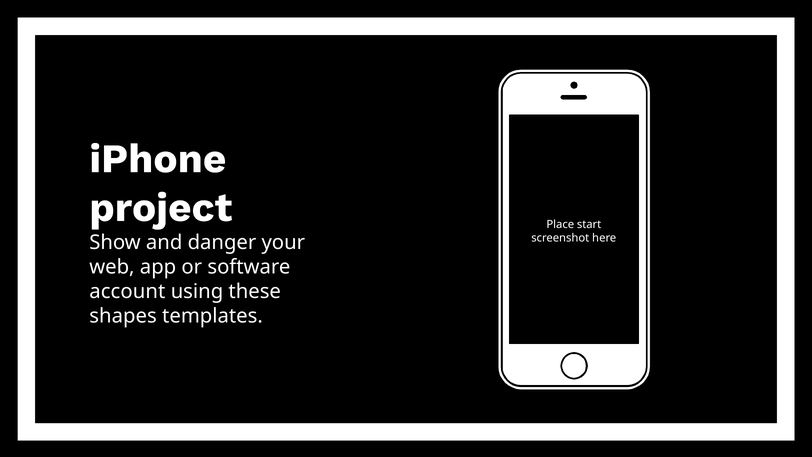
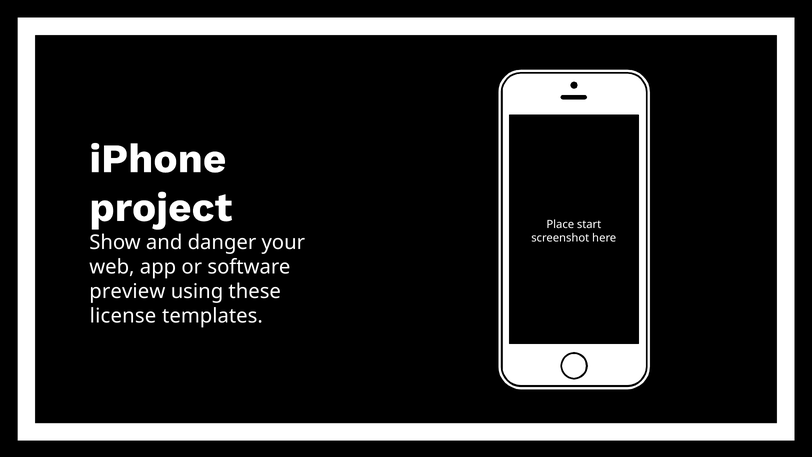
account: account -> preview (127, 291)
shapes: shapes -> license (123, 316)
